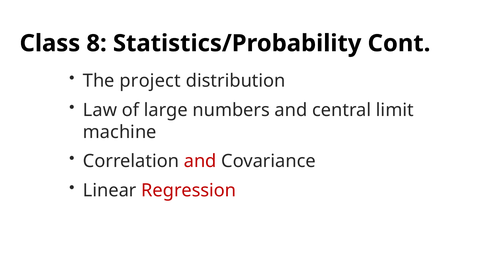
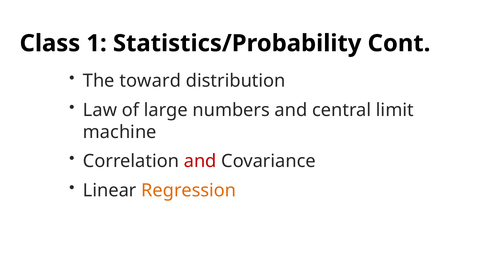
8: 8 -> 1 (97, 43)
project: project -> toward (150, 81)
Regression colour: red -> orange (189, 190)
